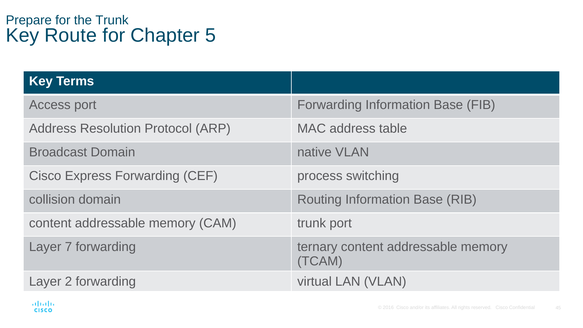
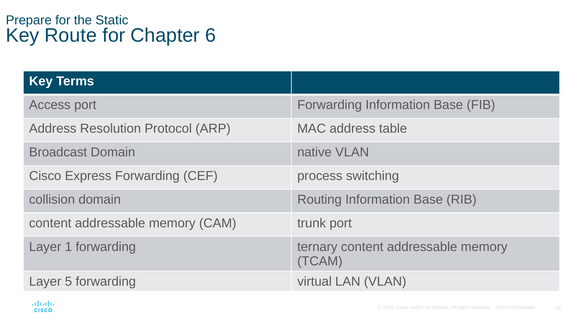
the Trunk: Trunk -> Static (112, 20)
5: 5 -> 6 (211, 35)
7: 7 -> 1 (68, 247)
2: 2 -> 5 (68, 281)
